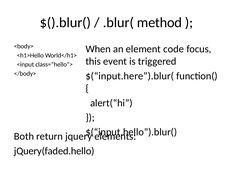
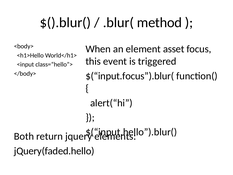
code: code -> asset (174, 49)
$(“input.here”).blur(: $(“input.here”).blur( -> $(“input.focus”).blur( (130, 76)
